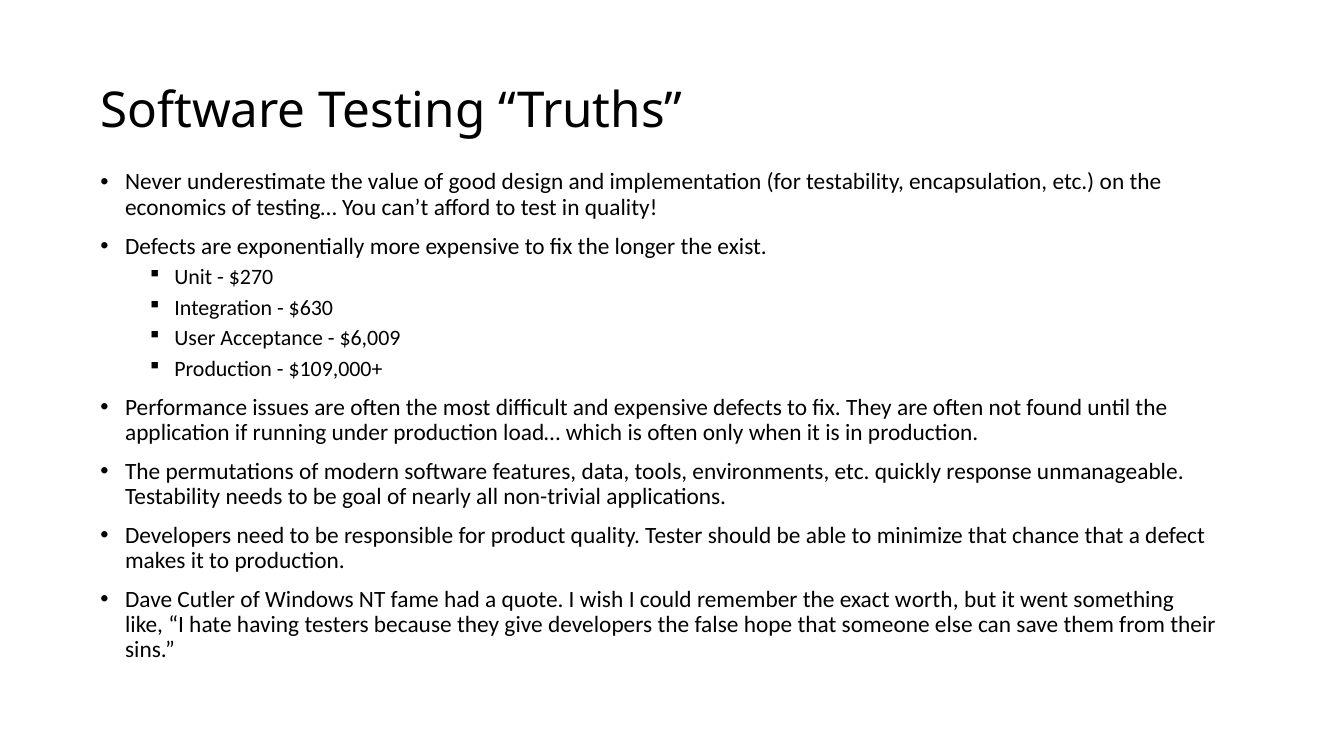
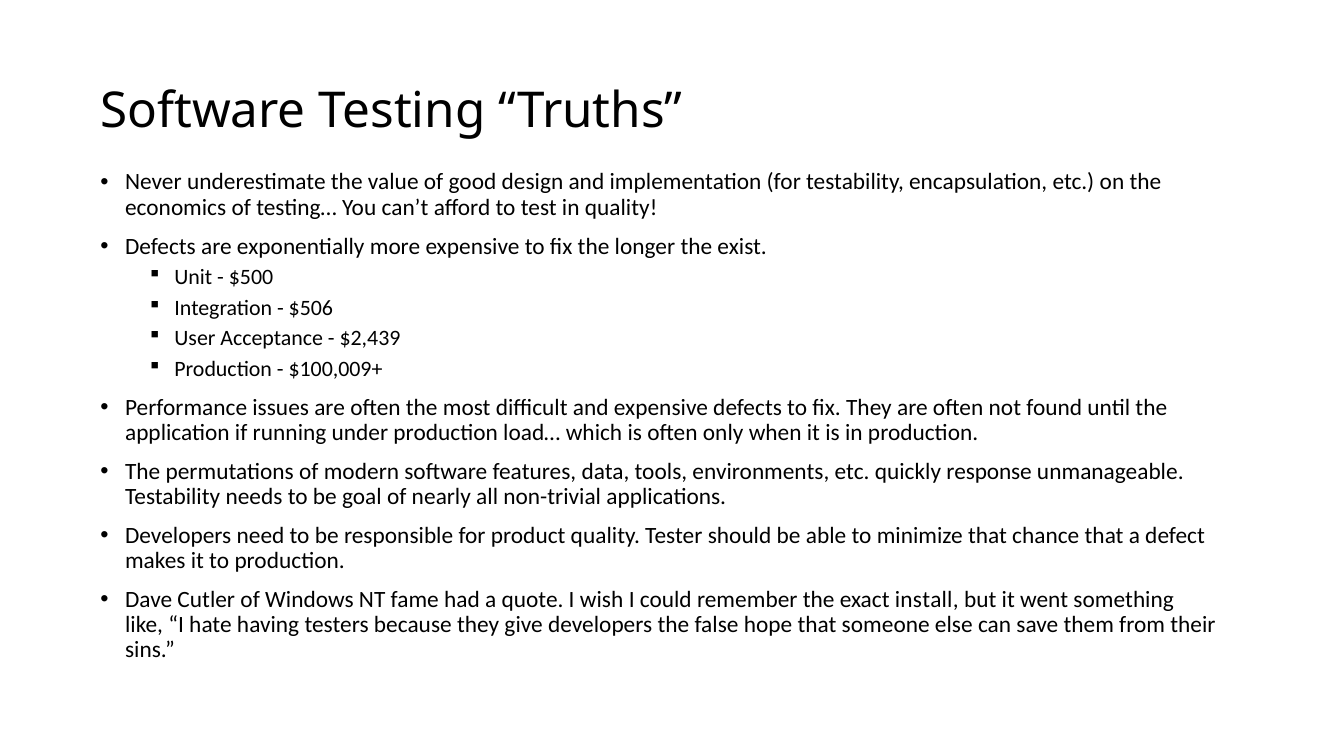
$270: $270 -> $500 (251, 278)
$630: $630 -> $506 (311, 308)
$6,009: $6,009 -> $2,439 (370, 339)
$109,000+: $109,000+ -> $100,009+ (335, 369)
worth: worth -> install (927, 600)
